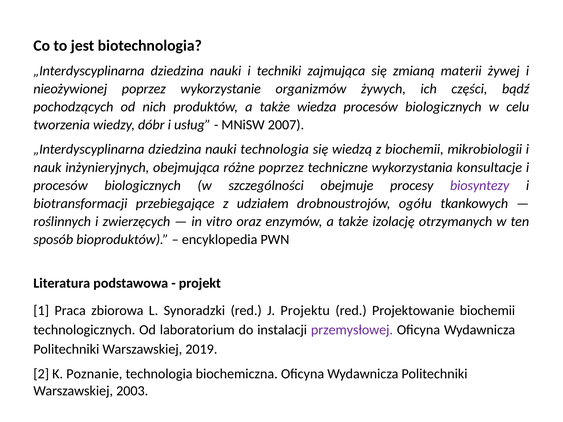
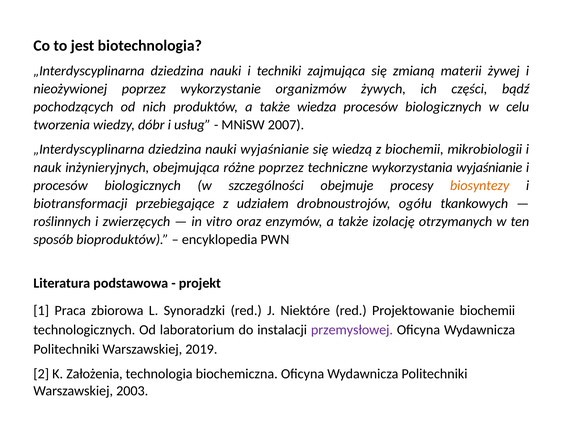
nauki technologia: technologia -> wyjaśnianie (275, 149)
wykorzystania konsultacje: konsultacje -> wyjaśnianie (489, 167)
biosyntezy colour: purple -> orange (480, 186)
Projektu: Projektu -> Niektóre (305, 311)
Poznanie: Poznanie -> Założenia (94, 374)
